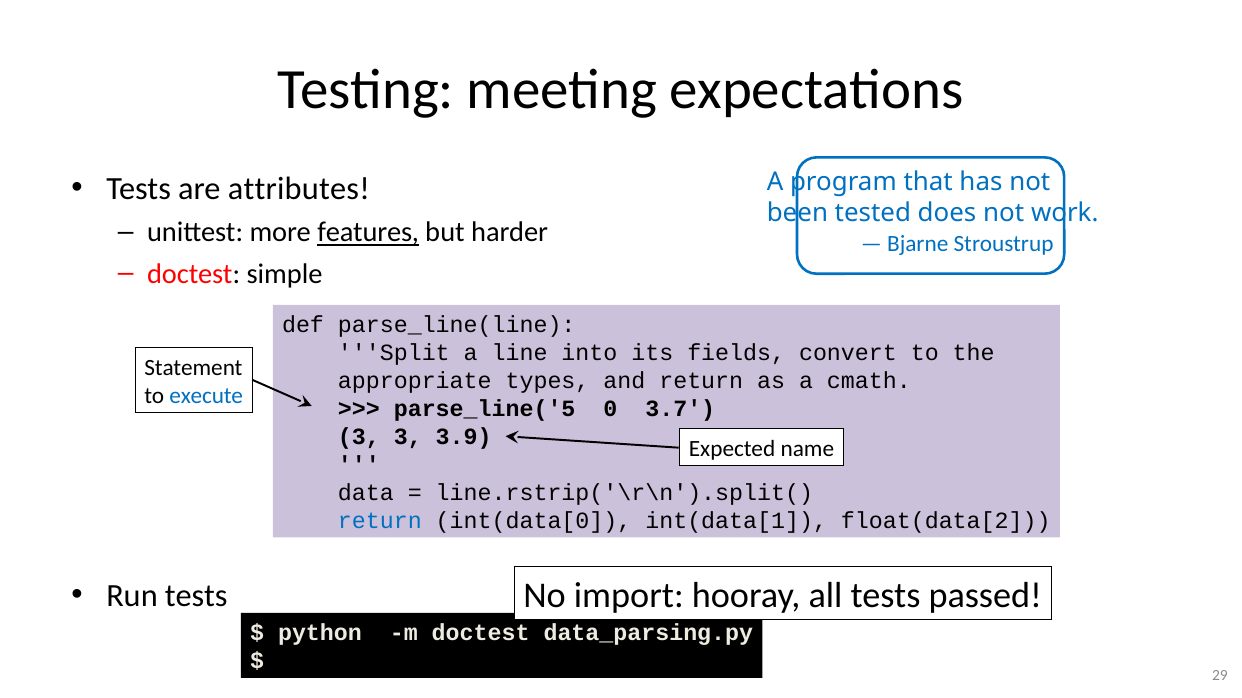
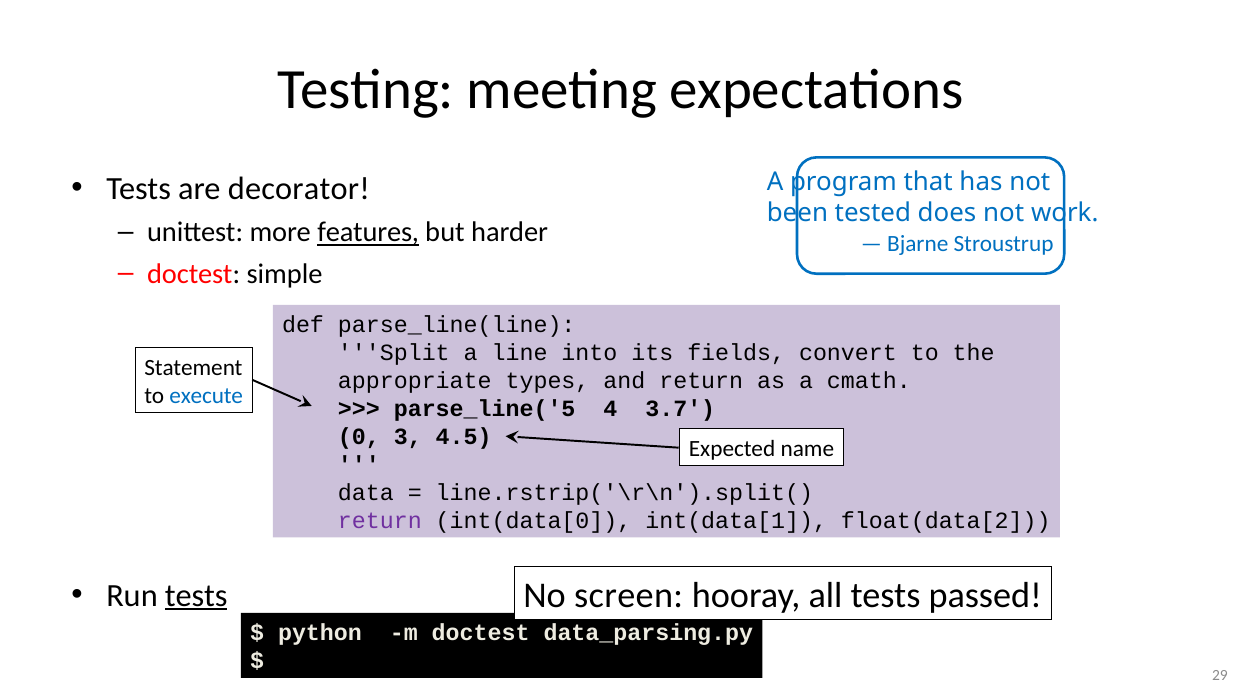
attributes: attributes -> decorator (299, 189)
0: 0 -> 4 (610, 409)
3: 3 -> 0 (359, 437)
3.9: 3.9 -> 4.5 (464, 437)
return colour: blue -> purple (380, 521)
tests underline: none -> present (196, 596)
import: import -> screen (629, 596)
